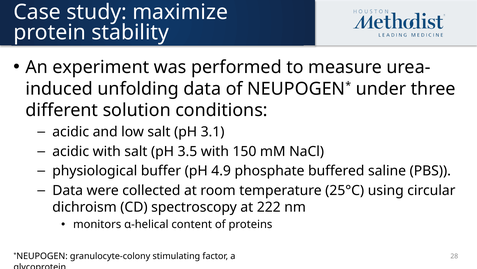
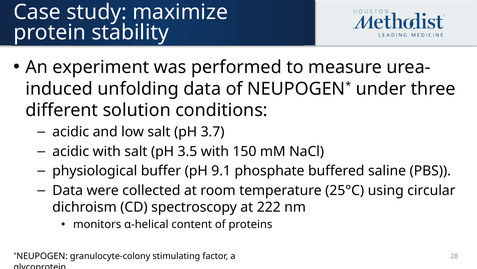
3.1: 3.1 -> 3.7 (213, 132)
4.9: 4.9 -> 9.1 (221, 171)
